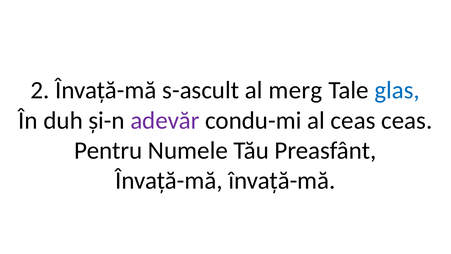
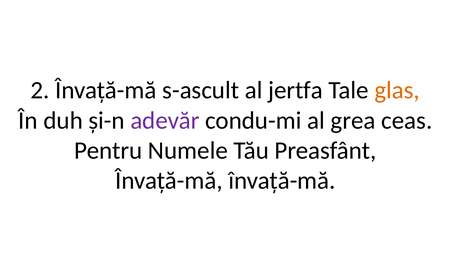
merg: merg -> jertfa (296, 90)
glas colour: blue -> orange (397, 90)
al ceas: ceas -> grea (353, 120)
